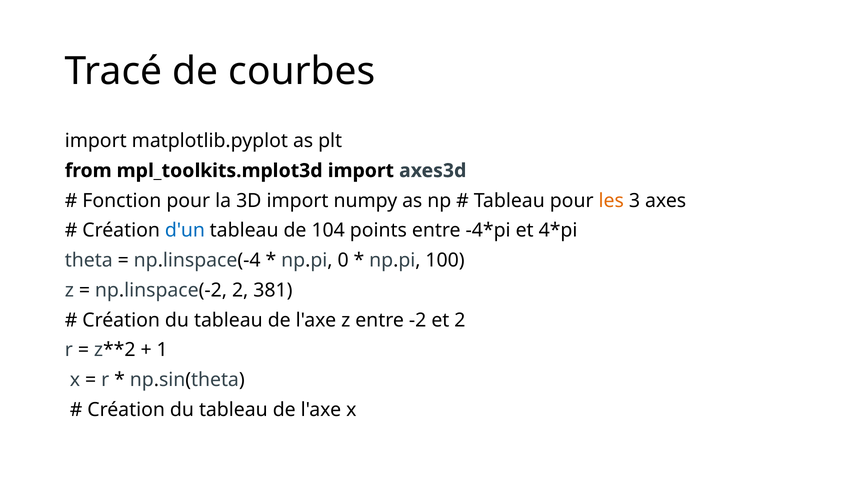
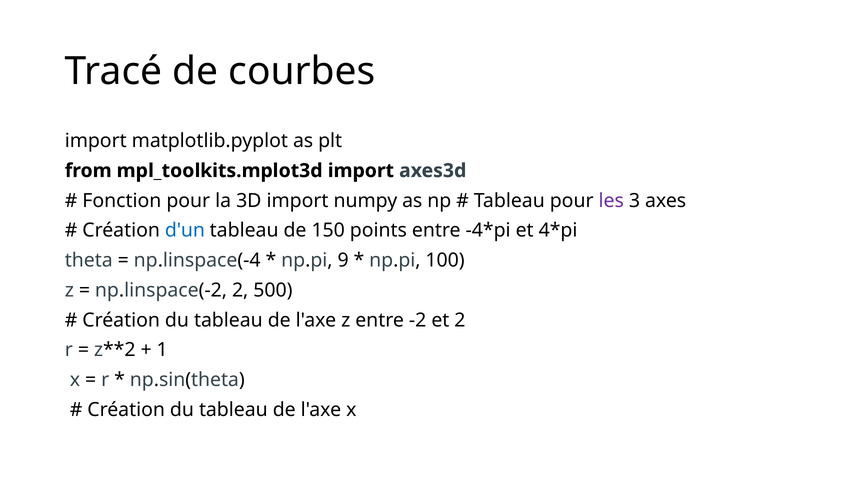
les colour: orange -> purple (611, 201)
104: 104 -> 150 (328, 231)
0: 0 -> 9 (343, 260)
381: 381 -> 500 (273, 290)
